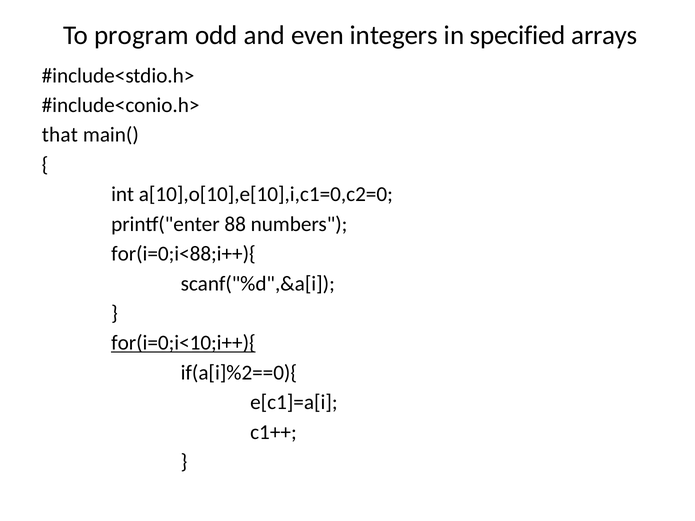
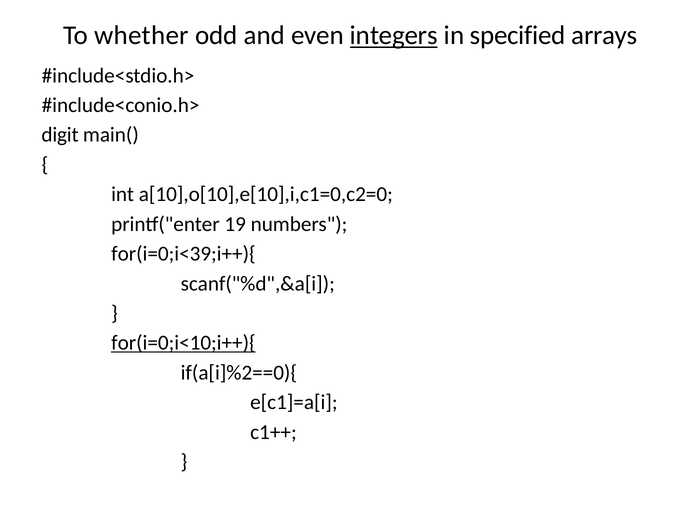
program: program -> whether (142, 35)
integers underline: none -> present (394, 35)
that: that -> digit (60, 135)
88: 88 -> 19 (235, 224)
for(i=0;i<88;i++){: for(i=0;i<88;i++){ -> for(i=0;i<39;i++){ (183, 254)
